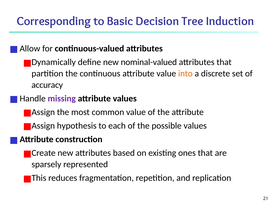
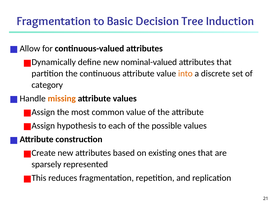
Corresponding: Corresponding -> Fragmentation (54, 21)
accuracy: accuracy -> category (47, 85)
missing colour: purple -> orange (62, 99)
